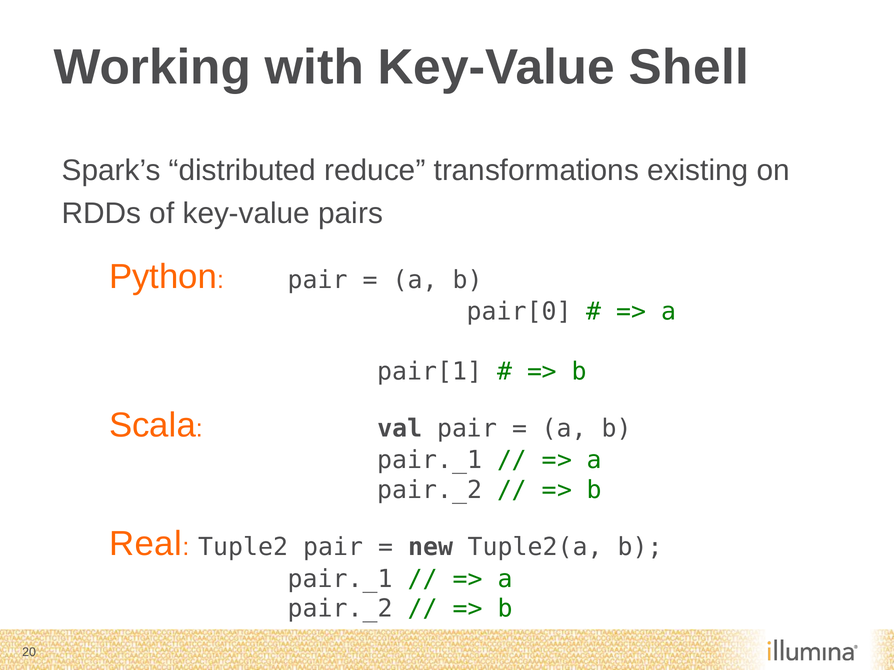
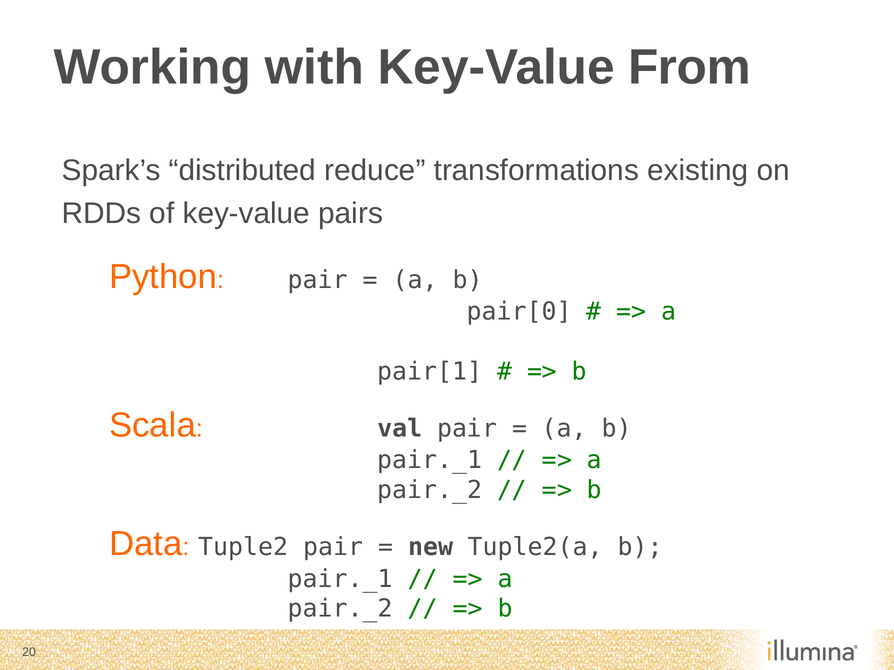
Shell: Shell -> From (689, 68)
Real: Real -> Data (146, 544)
